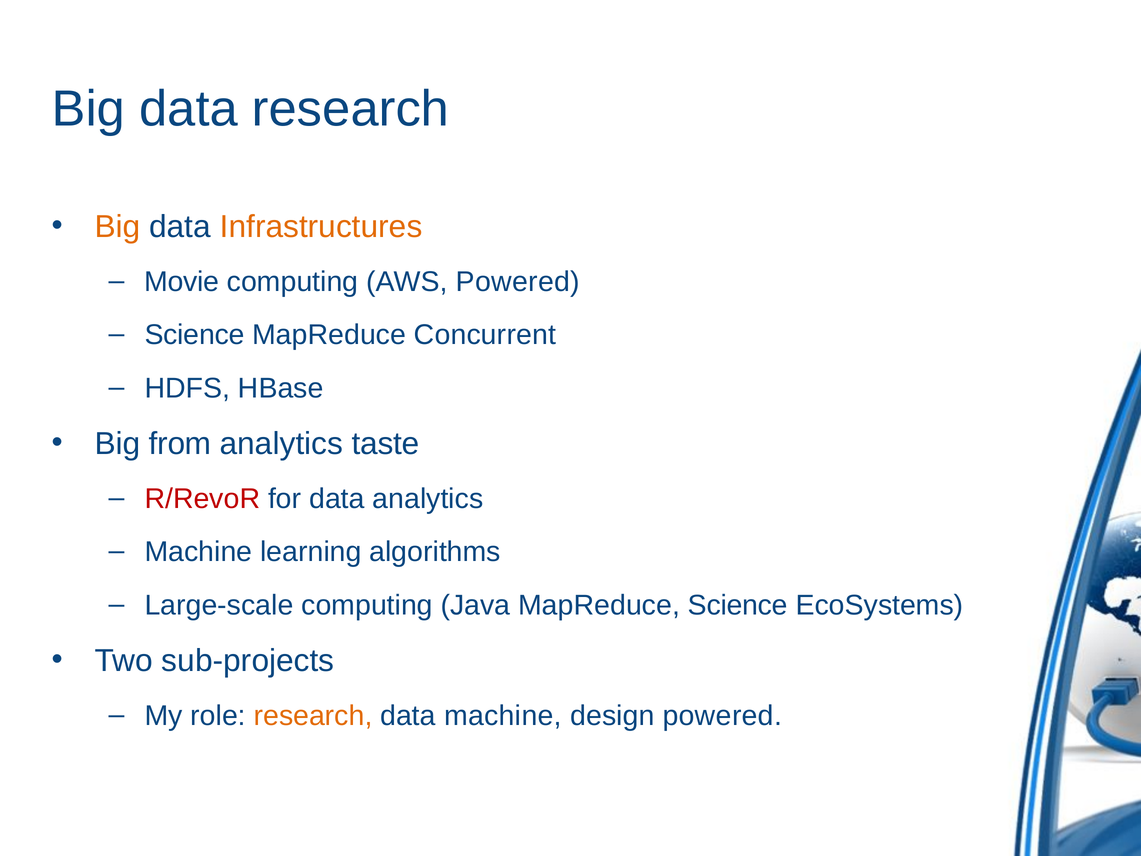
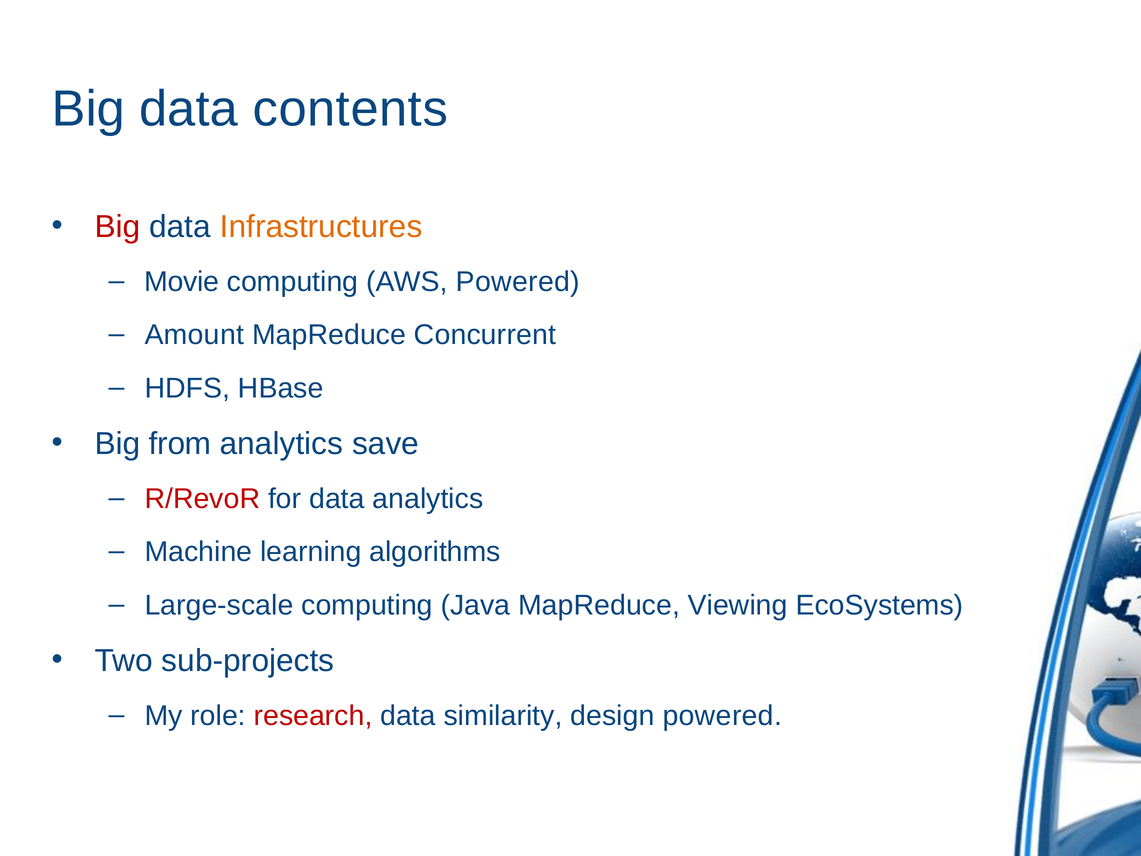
data research: research -> contents (350, 109)
Big colour: orange -> red (118, 227)
Science: Science -> Amount (194, 335)
taste: taste -> save (386, 444)
MapReduce Science: Science -> Viewing (738, 605)
research colour: orange -> red (313, 715)
data machine: machine -> similarity (503, 715)
